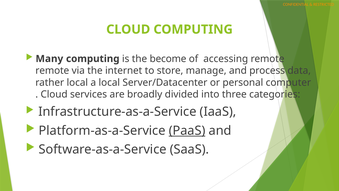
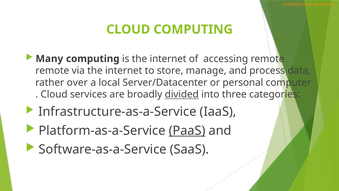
is the become: become -> internet (168, 59)
rather local: local -> over (77, 82)
divided underline: none -> present (182, 94)
